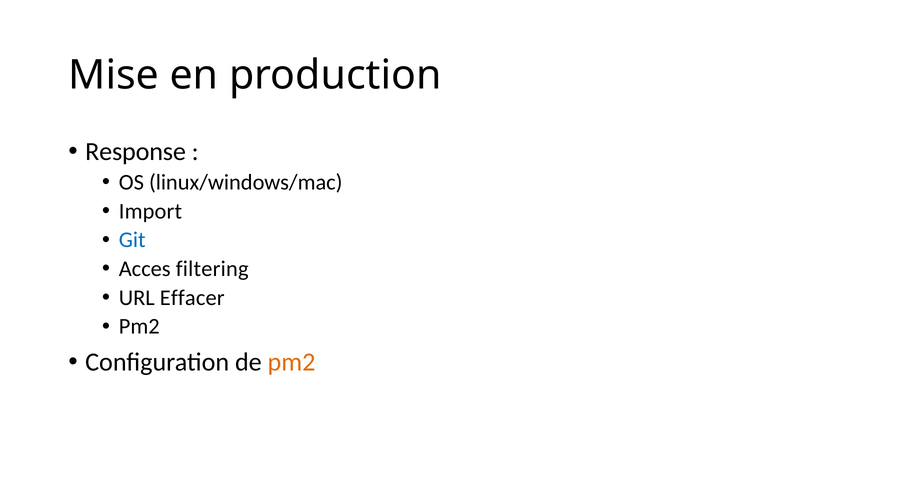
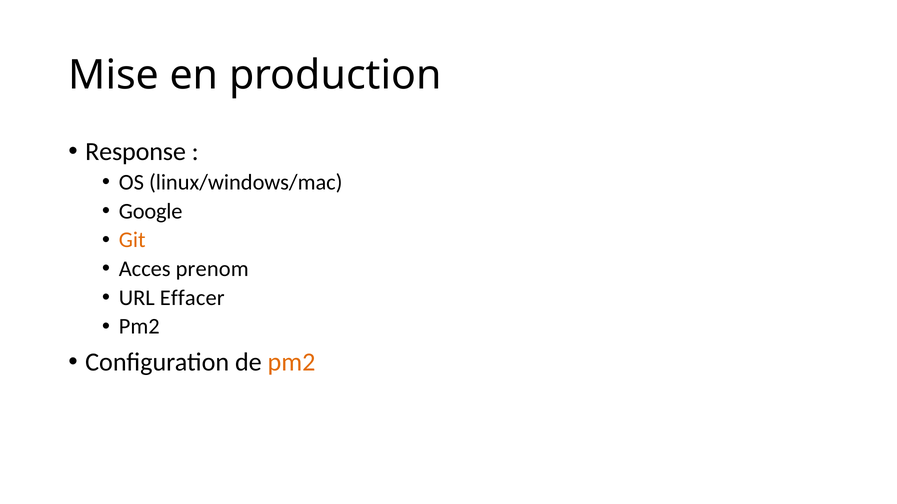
Import: Import -> Google (151, 211)
Git colour: blue -> orange (132, 240)
filtering: filtering -> prenom (212, 269)
